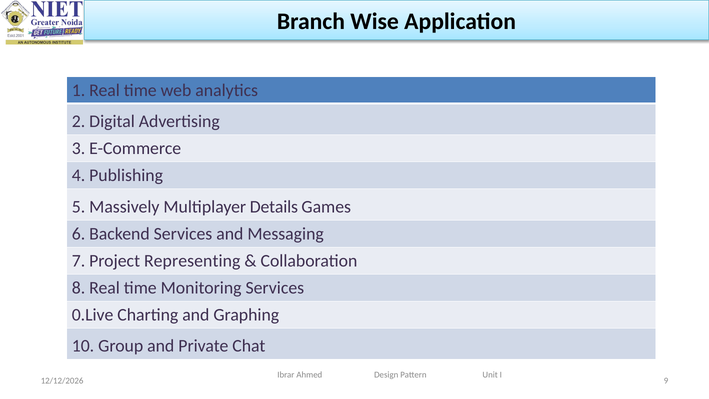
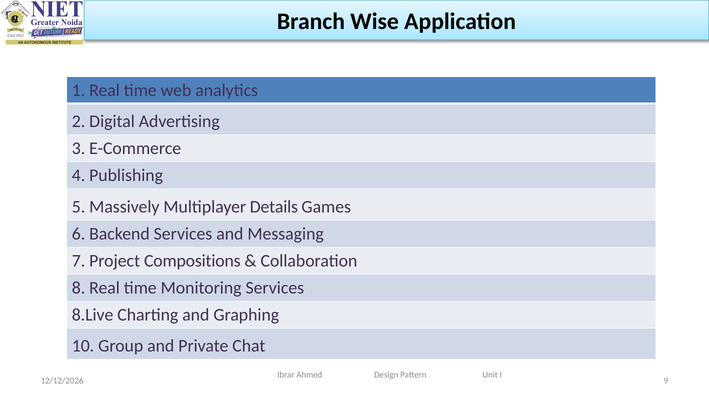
Representing: Representing -> Compositions (192, 261)
0.Live: 0.Live -> 8.Live (93, 315)
